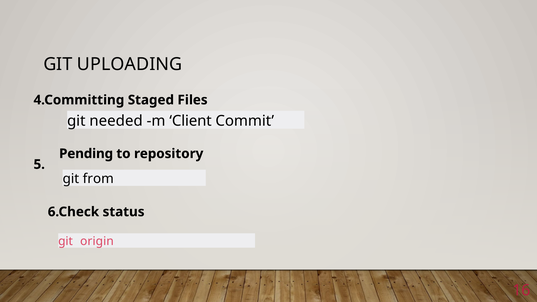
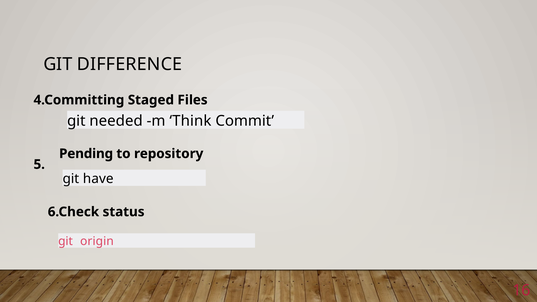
UPLOADING: UPLOADING -> DIFFERENCE (130, 64)
Client: Client -> Think (190, 121)
from: from -> have (98, 179)
